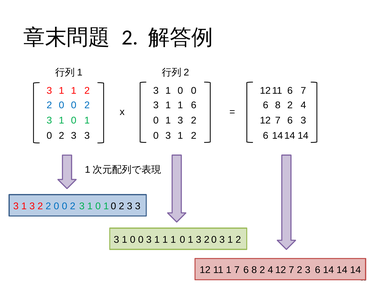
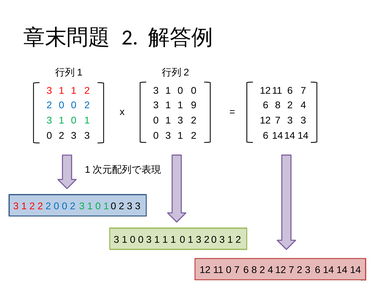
1 6: 6 -> 9 (194, 105)
12 7 6: 6 -> 3 (290, 121)
3: 3 -> 2 (32, 206)
11 1: 1 -> 0 (229, 270)
